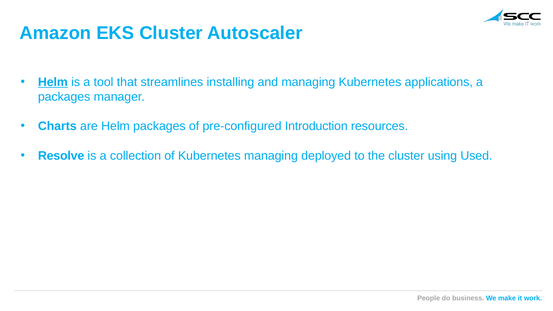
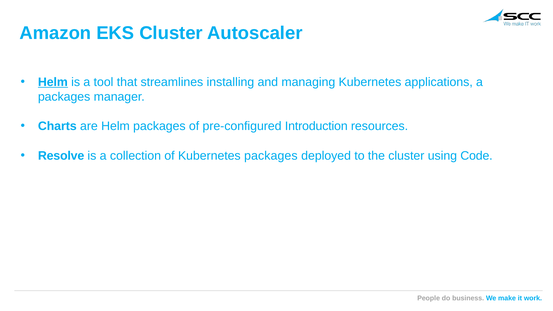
Kubernetes managing: managing -> packages (271, 156)
Used: Used -> Code (476, 156)
